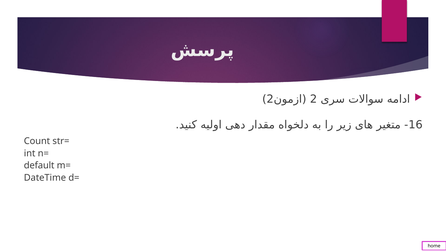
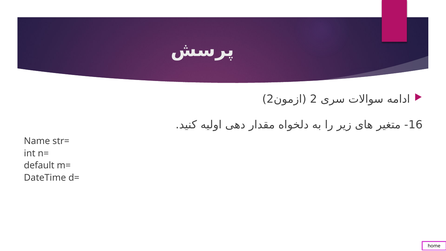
Count: Count -> Name (37, 141)
